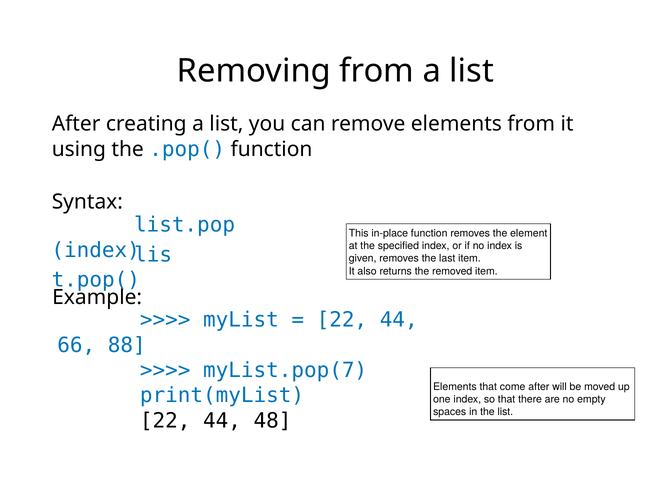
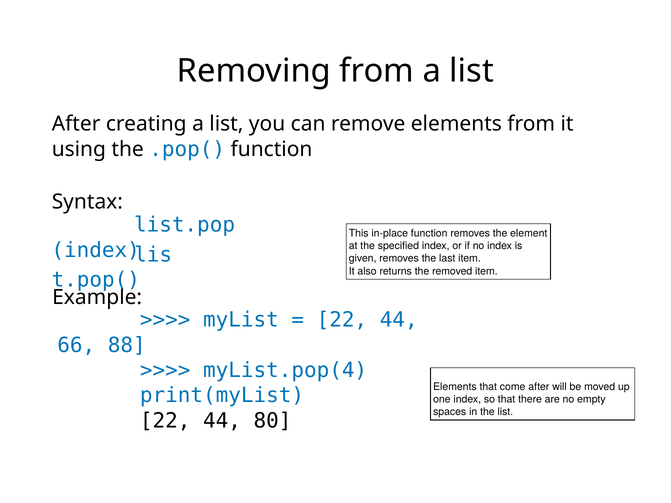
myList.pop(7: myList.pop(7 -> myList.pop(4 (285, 371)
48: 48 -> 80 (272, 421)
